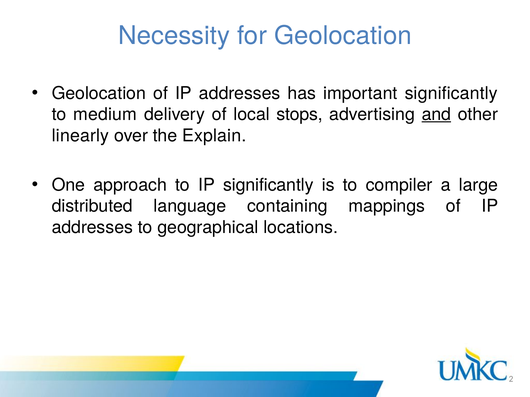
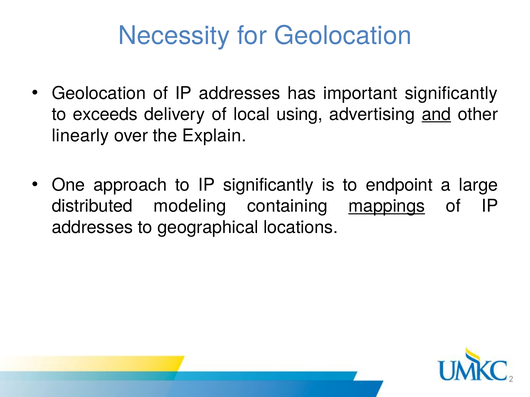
medium: medium -> exceeds (105, 115)
stops: stops -> using (300, 115)
compiler: compiler -> endpoint (399, 185)
language: language -> modeling (190, 206)
mappings underline: none -> present (387, 206)
